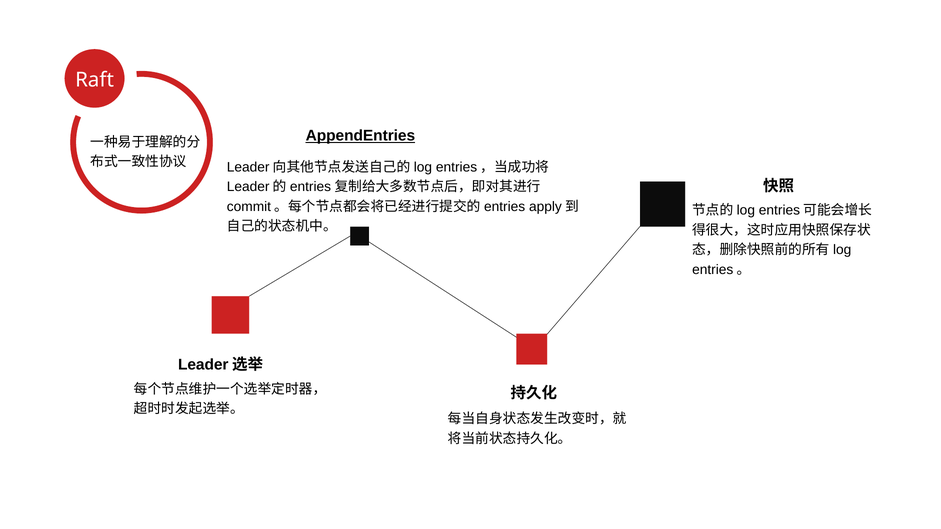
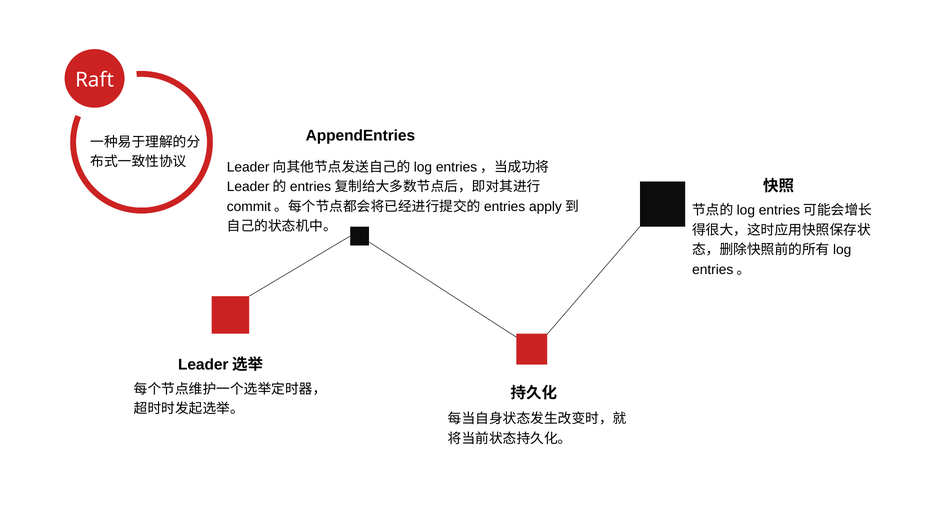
AppendEntries underline: present -> none (360, 136)
